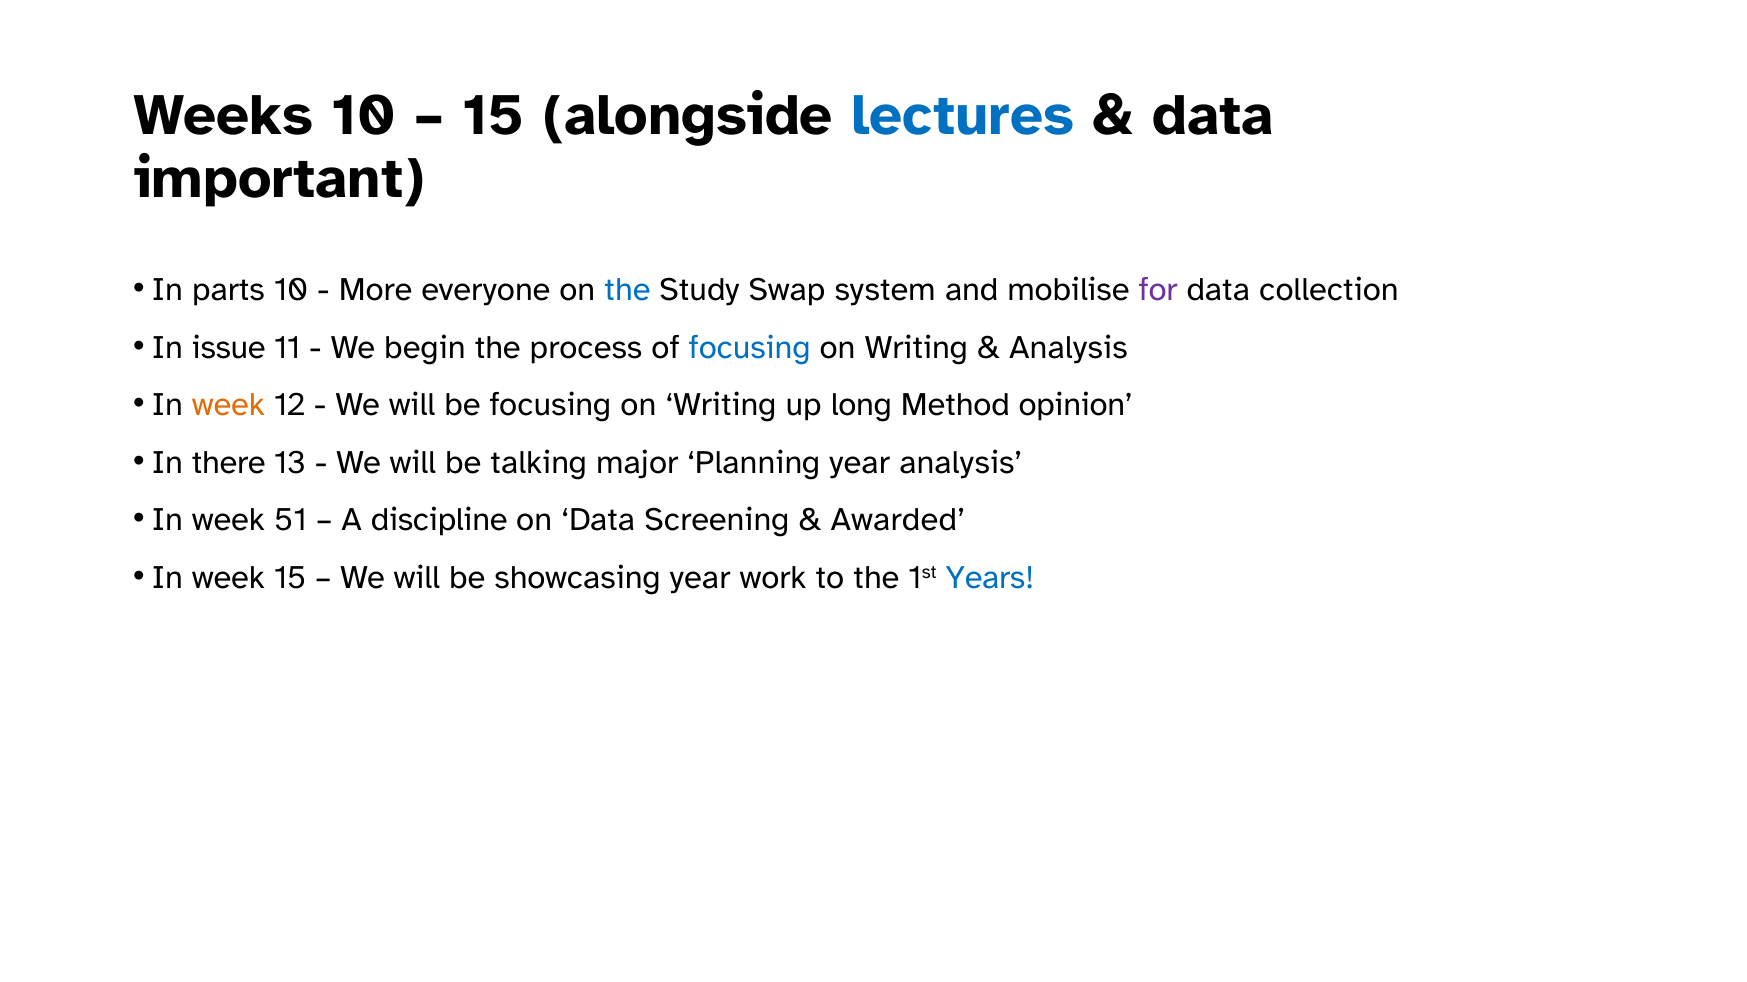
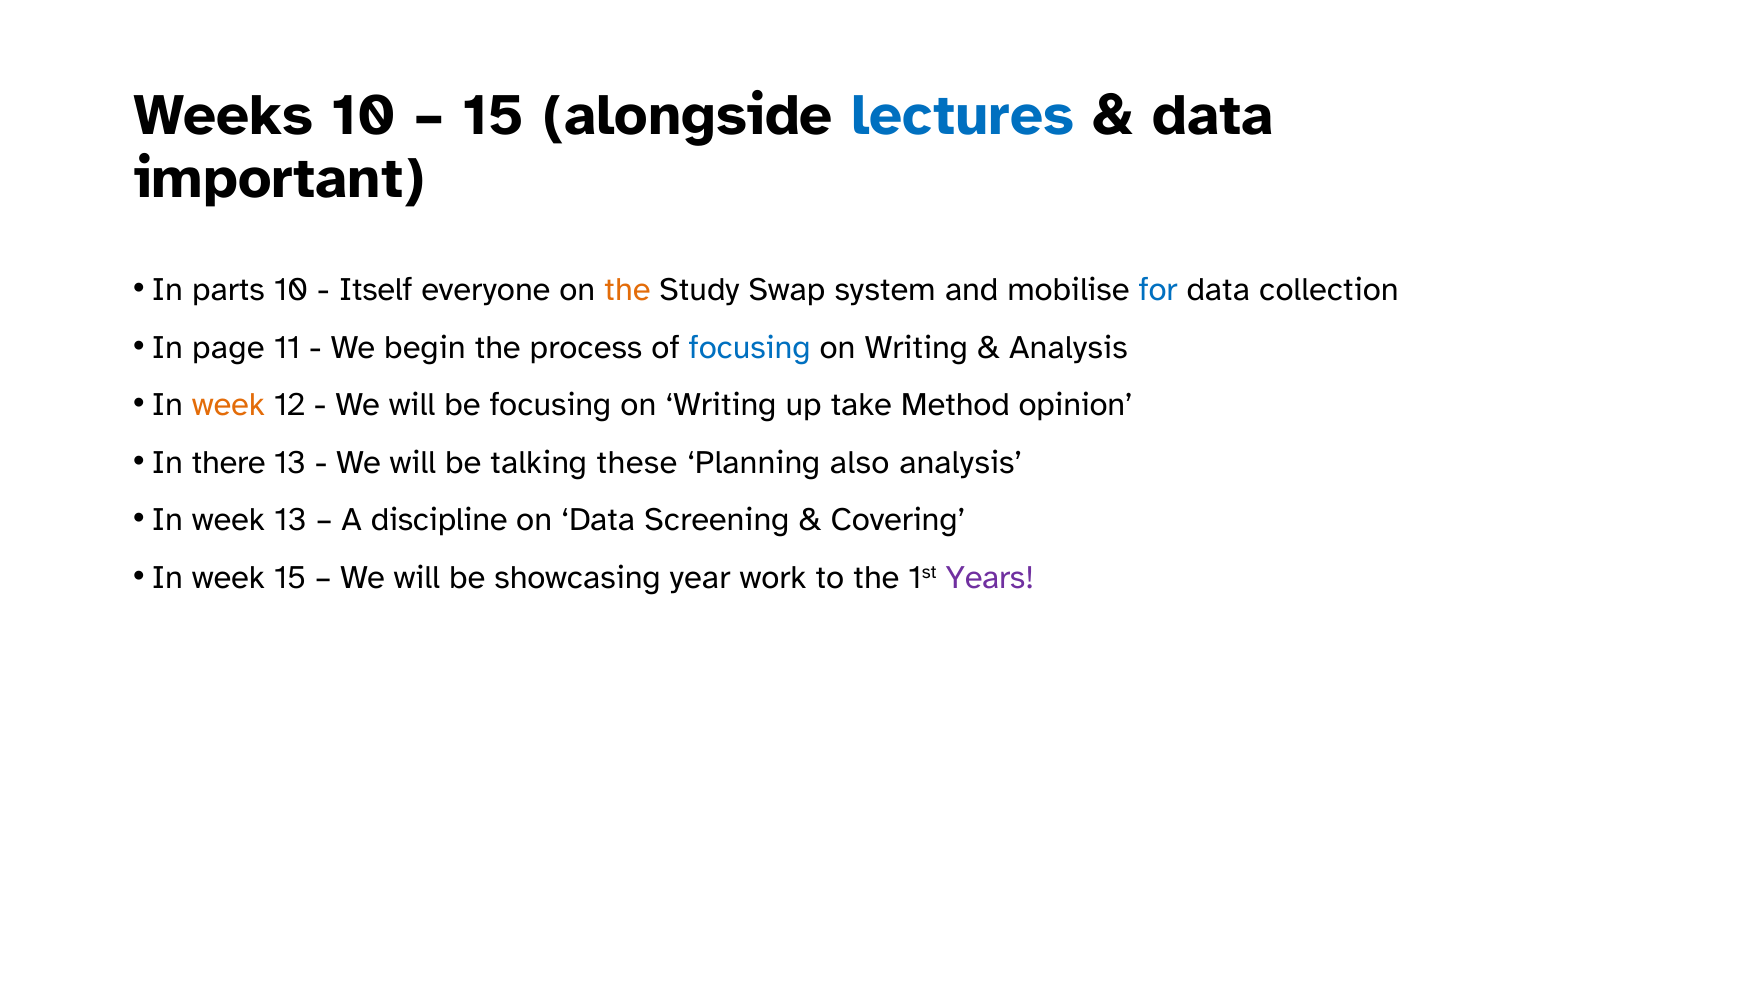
More: More -> Itself (376, 290)
the colour: blue -> orange (627, 290)
for colour: purple -> blue (1158, 290)
issue: issue -> page (228, 348)
long: long -> take (861, 405)
major: major -> these (637, 463)
Planning year: year -> also (860, 463)
week 51: 51 -> 13 (290, 520)
Awarded: Awarded -> Covering (898, 520)
Years colour: blue -> purple (990, 578)
